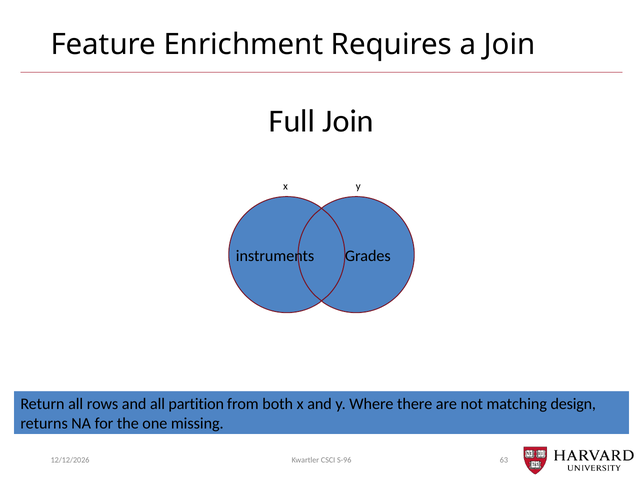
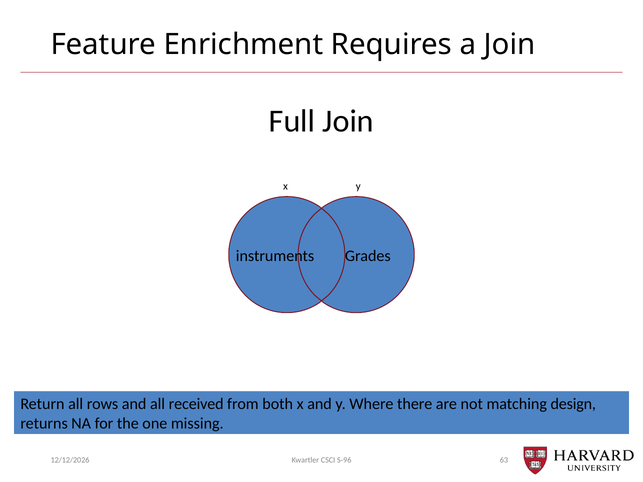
partition: partition -> received (196, 404)
